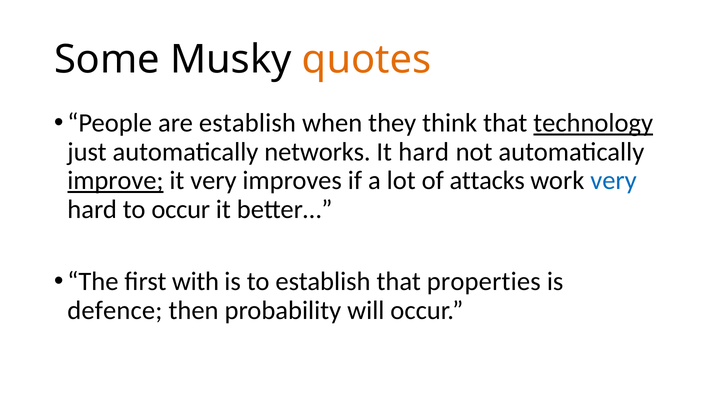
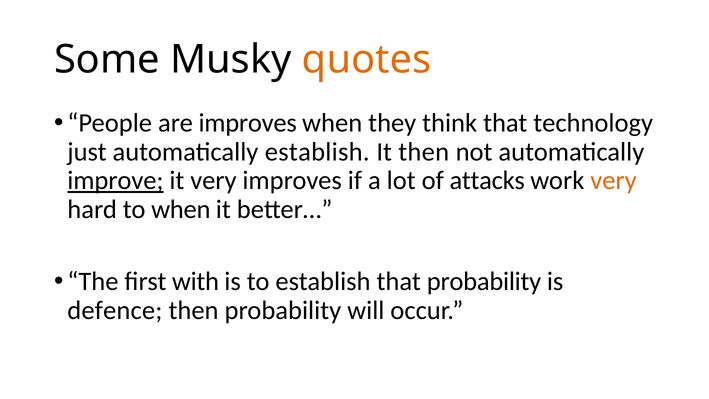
are establish: establish -> improves (248, 123)
technology underline: present -> none (593, 123)
automatically networks: networks -> establish (317, 152)
It hard: hard -> then (424, 152)
very colour: blue -> orange (614, 180)
to occur: occur -> when (181, 209)
that properties: properties -> probability (484, 281)
